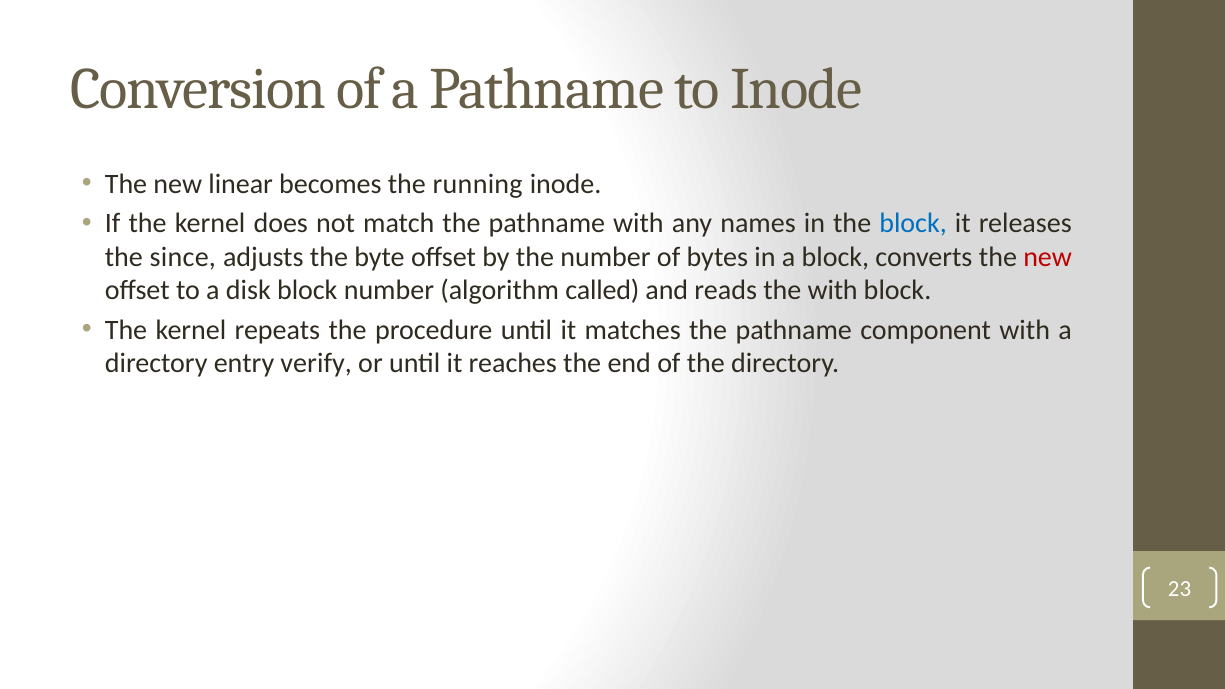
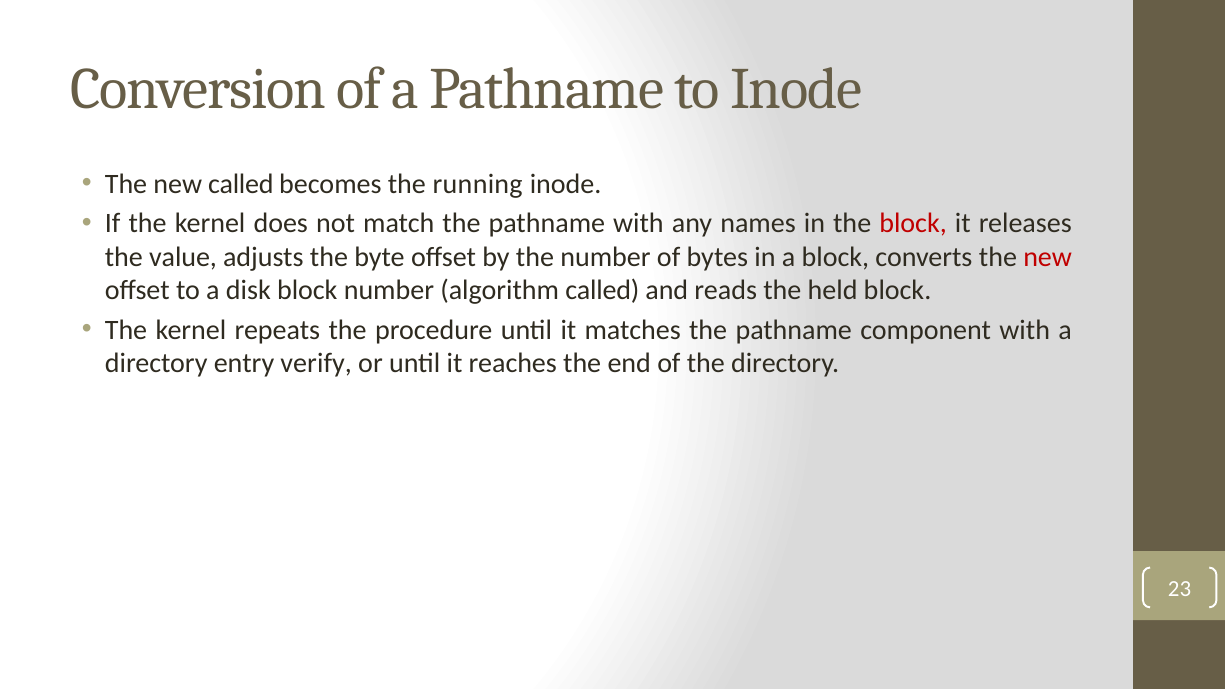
new linear: linear -> called (241, 184)
block colour: blue -> red (913, 223)
since: since -> value (183, 257)
the with: with -> held (833, 291)
